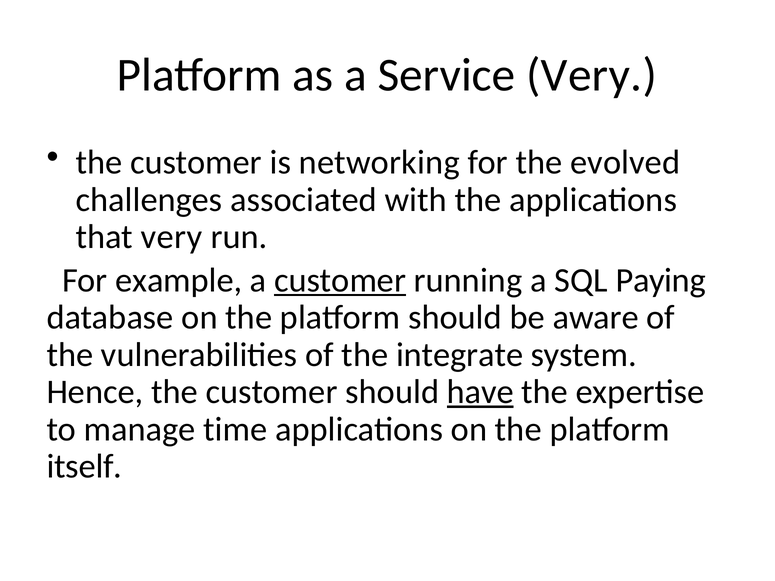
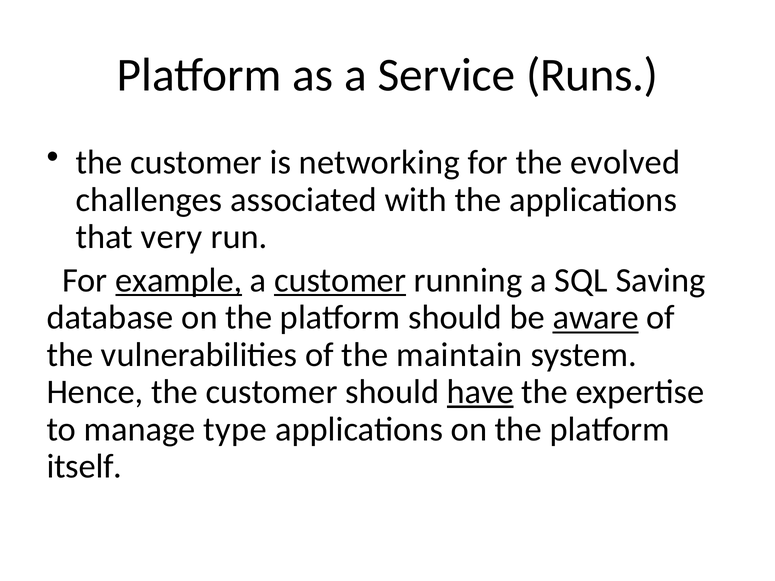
Service Very: Very -> Runs (592, 75)
example underline: none -> present (179, 280)
Paying: Paying -> Saving (661, 280)
aware underline: none -> present (596, 318)
integrate: integrate -> maintain (459, 355)
time: time -> type (235, 429)
